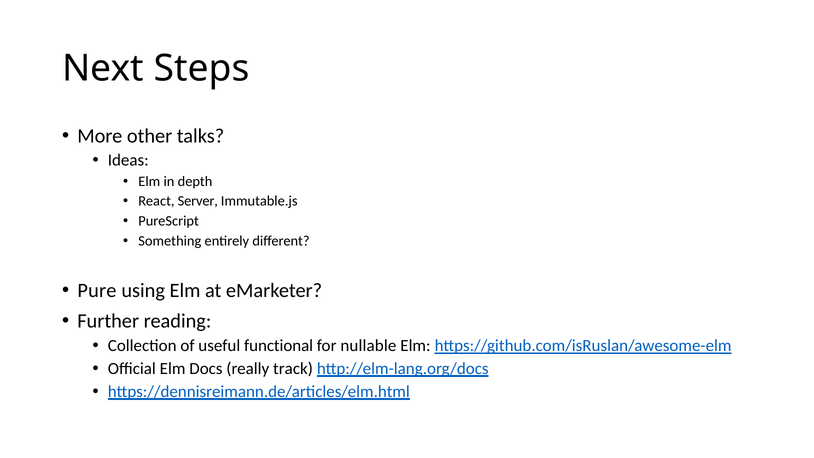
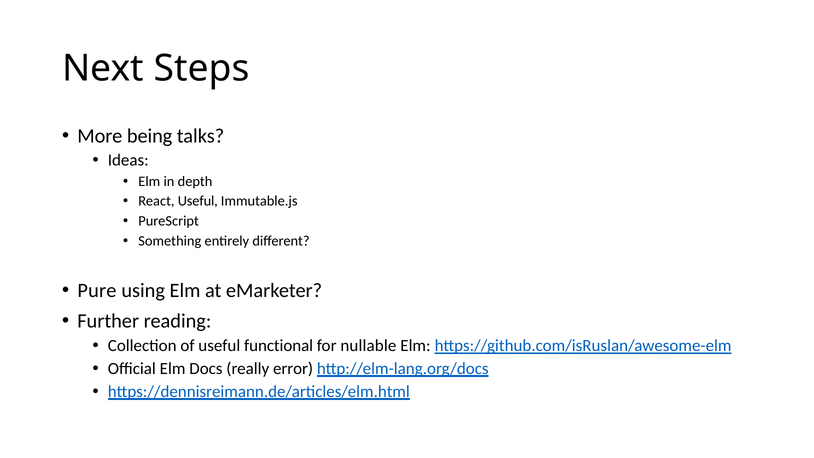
other: other -> being (150, 136)
React Server: Server -> Useful (198, 201)
track: track -> error (293, 369)
